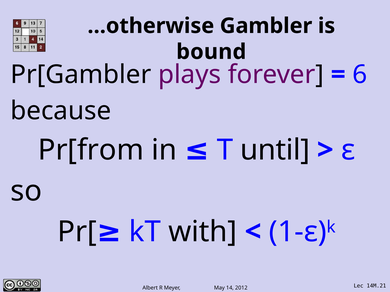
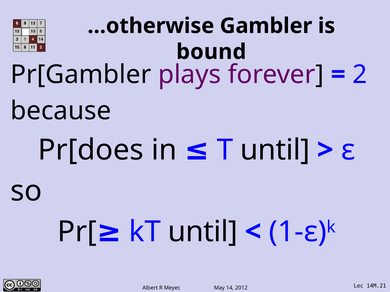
6: 6 -> 2 (360, 75)
Pr[from: Pr[from -> Pr[does (91, 150)
kT with: with -> until (203, 232)
